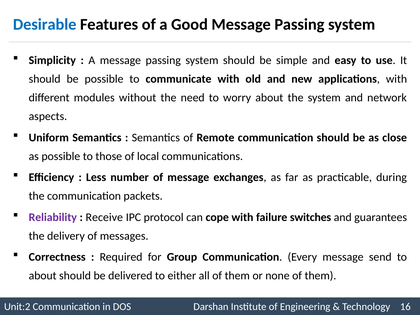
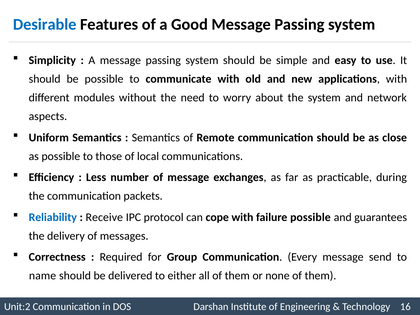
Reliability colour: purple -> blue (53, 217)
failure switches: switches -> possible (310, 217)
about: about -> name (43, 276)
